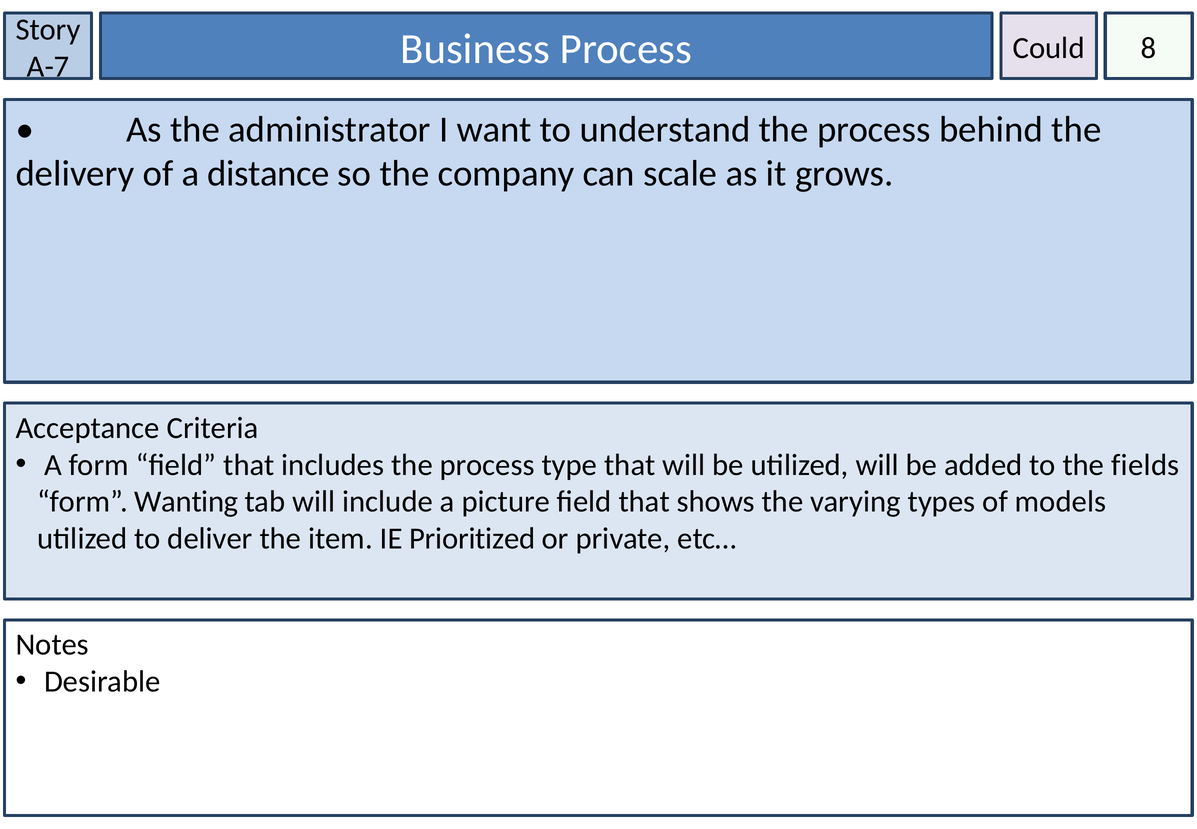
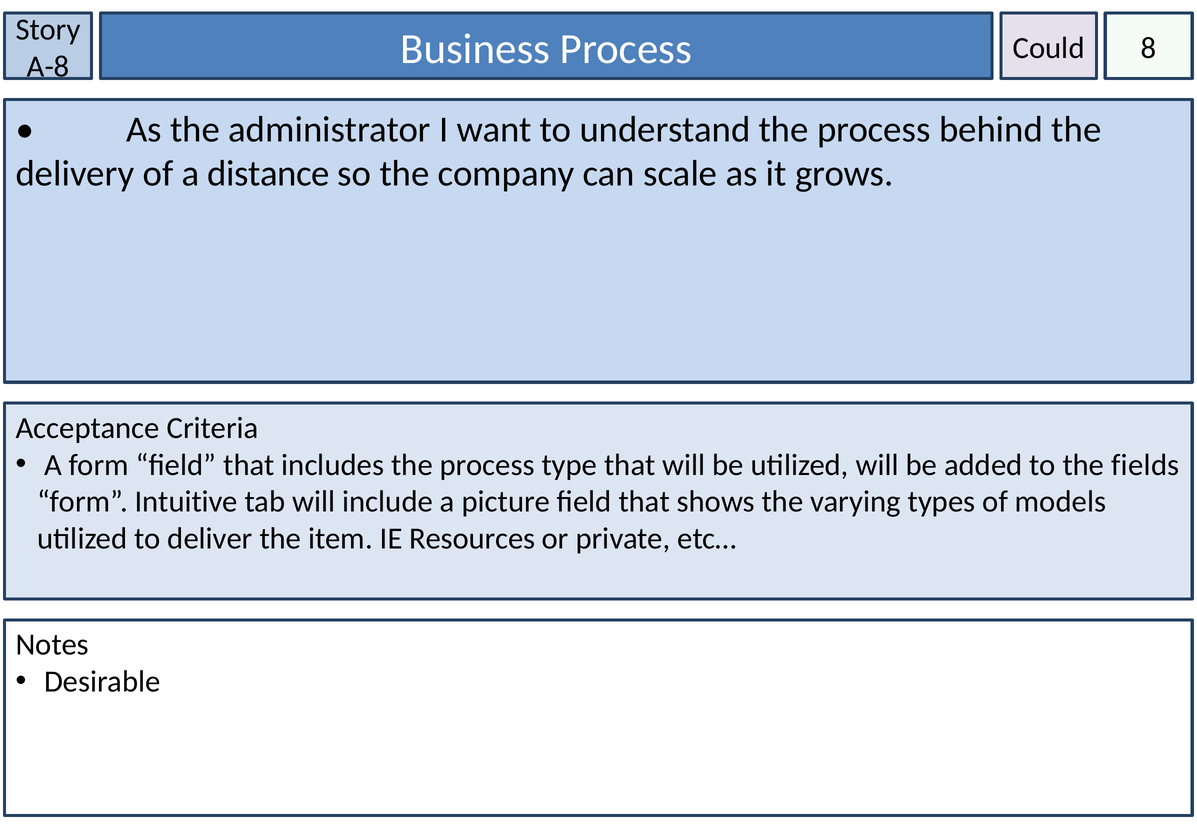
A-7: A-7 -> A-8 (48, 66)
Wanting: Wanting -> Intuitive (186, 502)
Prioritized: Prioritized -> Resources (472, 538)
